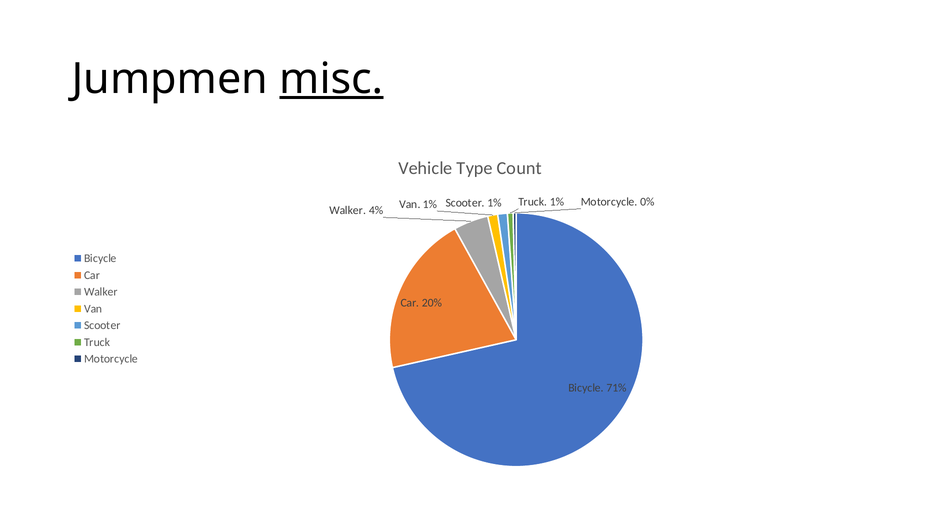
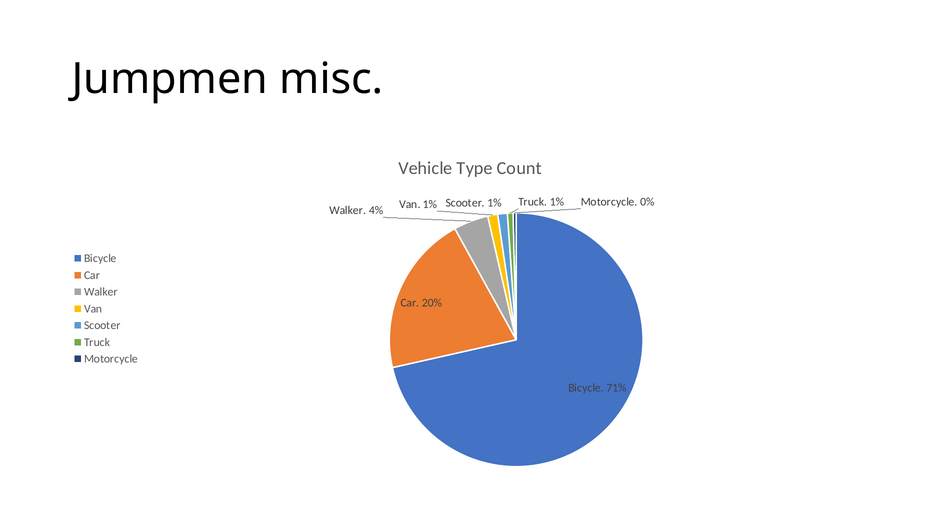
misc underline: present -> none (331, 79)
